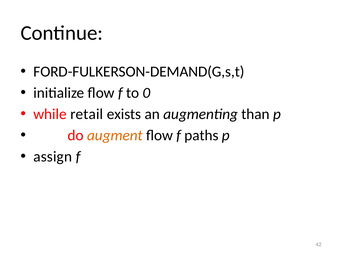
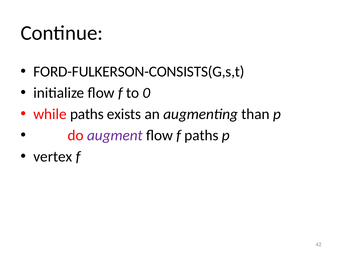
FORD-FULKERSON-DEMAND(G,s,t: FORD-FULKERSON-DEMAND(G,s,t -> FORD-FULKERSON-CONSISTS(G,s,t (139, 72)
while retail: retail -> paths (87, 114)
augment colour: orange -> purple (115, 136)
assign: assign -> vertex (53, 157)
